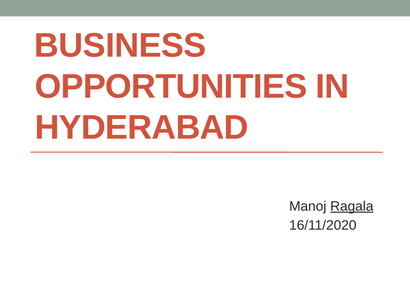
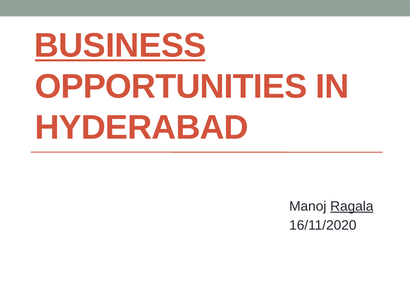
BUSINESS underline: none -> present (120, 46)
